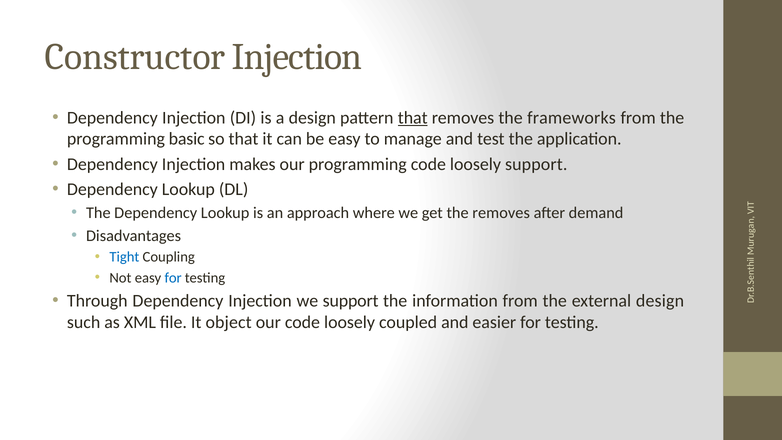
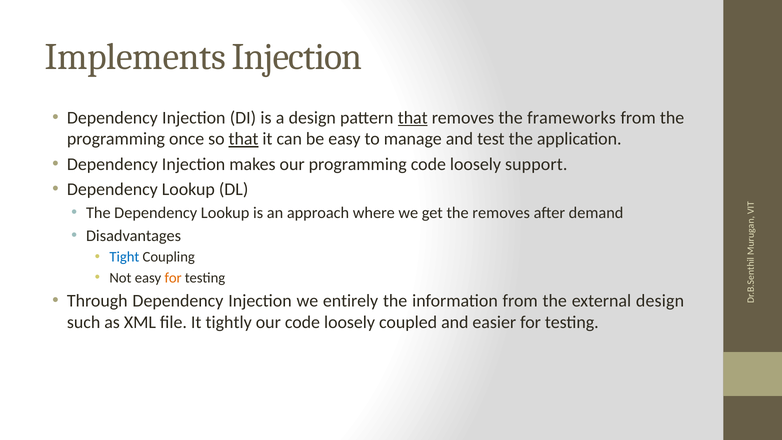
Constructor: Constructor -> Implements (135, 57)
basic: basic -> once (187, 139)
that underline: none -> present (244, 139)
for colour: blue -> orange (173, 278)
we support: support -> entirely (351, 301)
object: object -> tightly (229, 322)
